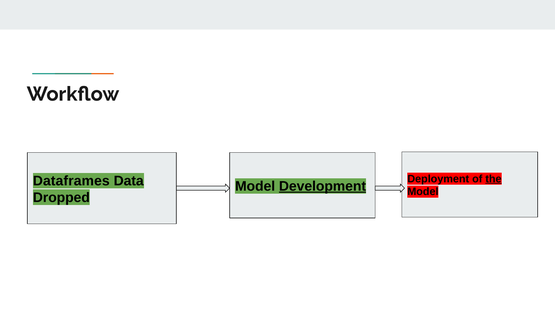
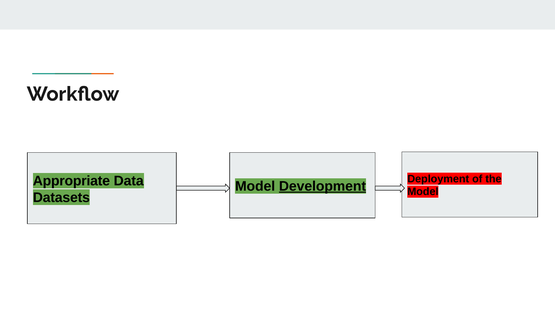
the underline: present -> none (493, 179)
Dataframes: Dataframes -> Appropriate (71, 181)
Dropped: Dropped -> Datasets (61, 198)
